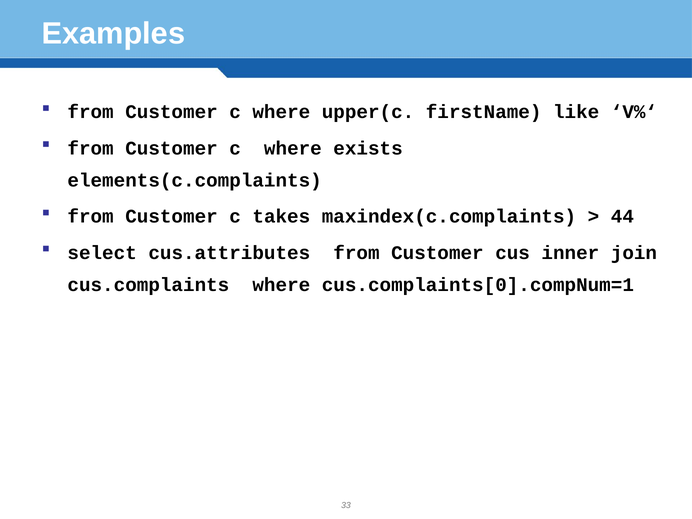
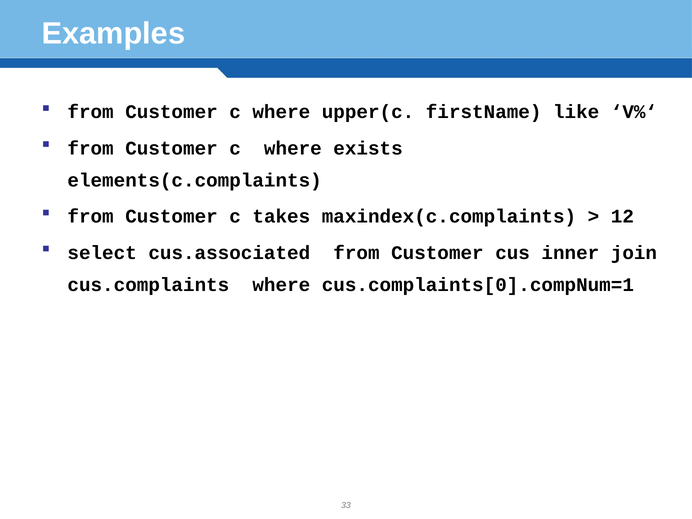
44: 44 -> 12 (622, 217)
cus.attributes: cus.attributes -> cus.associated (229, 253)
